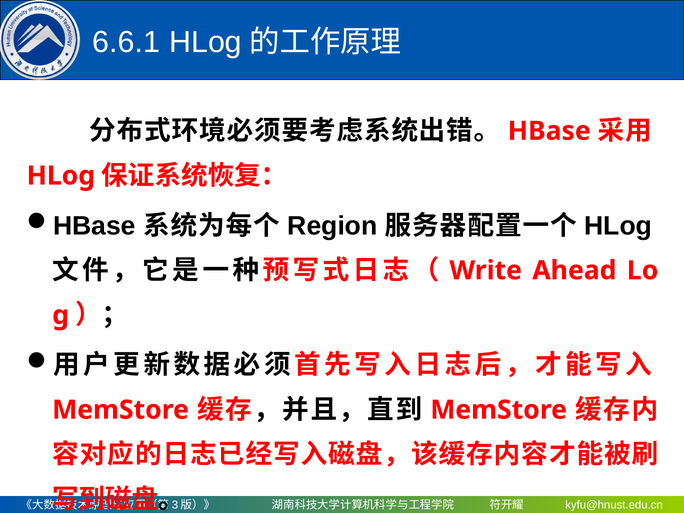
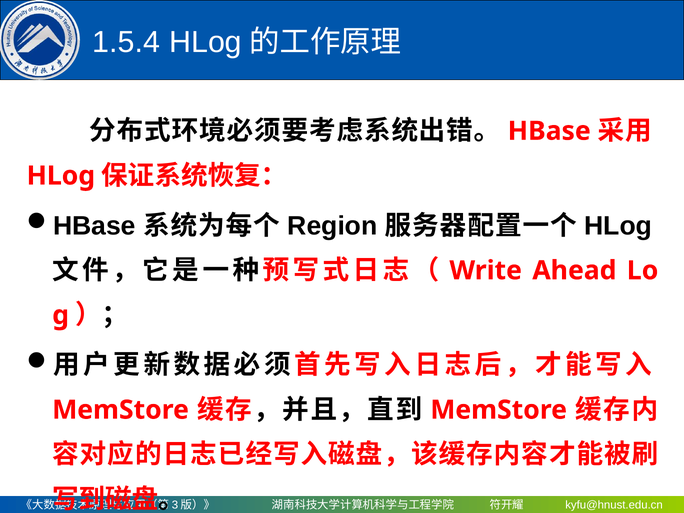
6.6.1: 6.6.1 -> 1.5.4 (126, 42)
